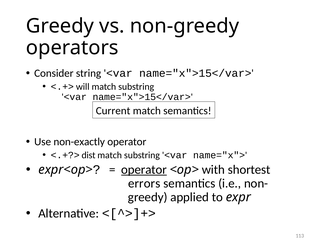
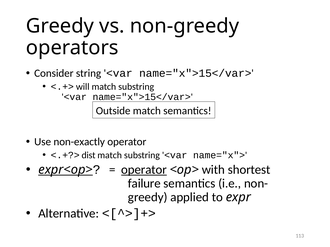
Current: Current -> Outside (113, 111)
expr<op> underline: none -> present (66, 170)
errors: errors -> failure (144, 184)
